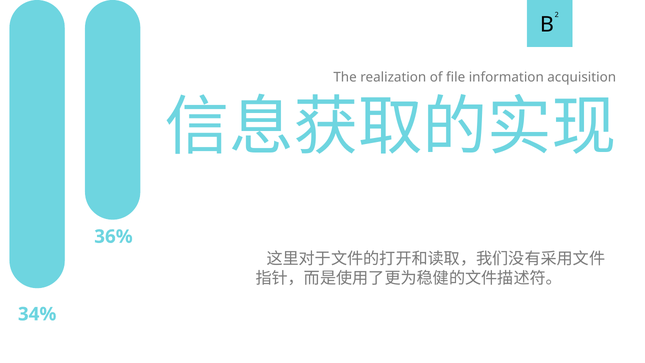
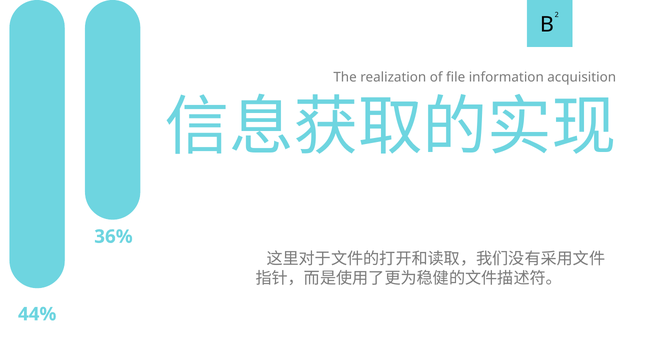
34%: 34% -> 44% (37, 314)
